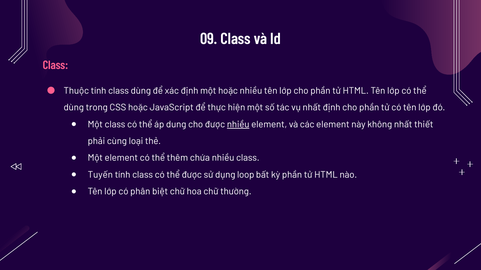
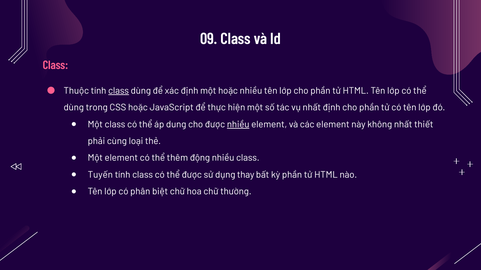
class underline: none -> present (119, 91)
chứa: chứa -> động (200, 158)
loop: loop -> thay (246, 175)
